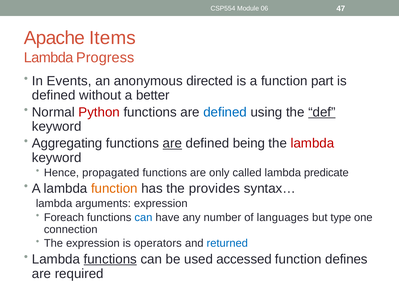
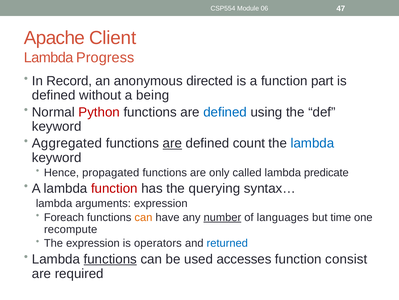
Items: Items -> Client (113, 38)
Events: Events -> Record (69, 81)
better: better -> being (153, 95)
def underline: present -> none (322, 112)
Aggregating: Aggregating -> Aggregated (67, 143)
being: being -> count (249, 143)
lambda colour: red -> blue (312, 143)
function colour: orange -> red (114, 188)
provides: provides -> querying (214, 188)
can colour: blue -> orange (143, 217)
number underline: none -> present (222, 217)
type: type -> time (341, 217)
connection: connection -> recompute (71, 229)
accessed: accessed -> accesses (244, 259)
defines: defines -> consist (346, 259)
